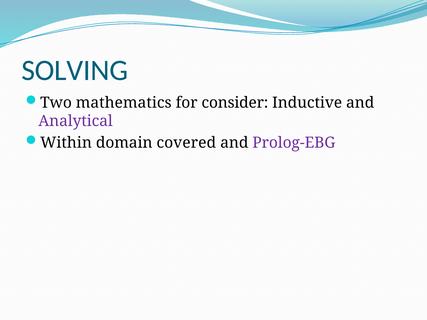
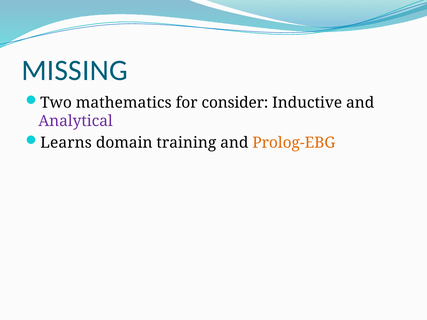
SOLVING: SOLVING -> MISSING (75, 71)
Within: Within -> Learns (66, 143)
covered: covered -> training (186, 143)
Prolog-EBG colour: purple -> orange (294, 143)
